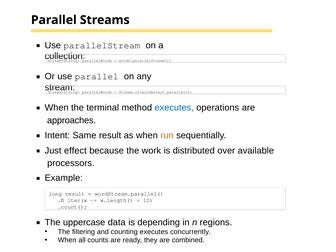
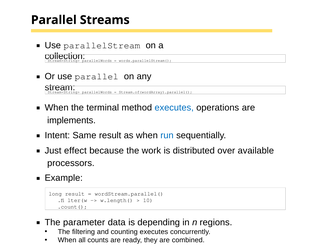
approaches: approaches -> implements (71, 120)
run colour: orange -> blue (167, 135)
uppercase: uppercase -> parameter (84, 222)
